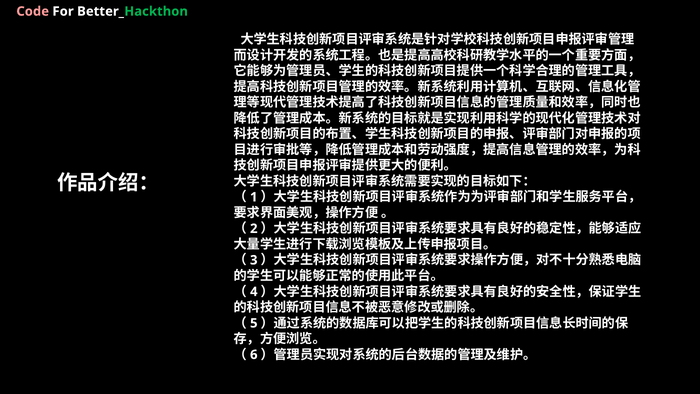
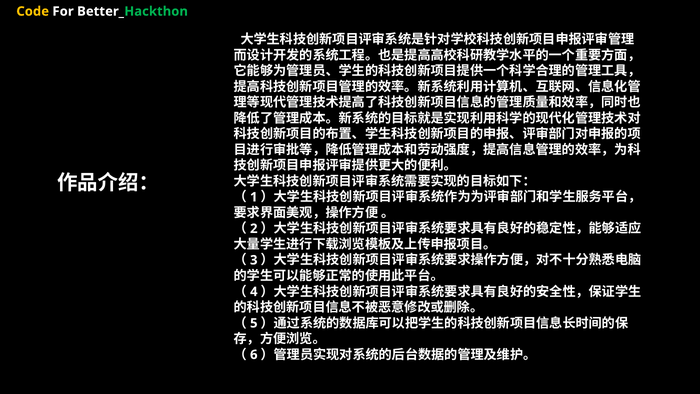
Code colour: pink -> yellow (33, 11)
